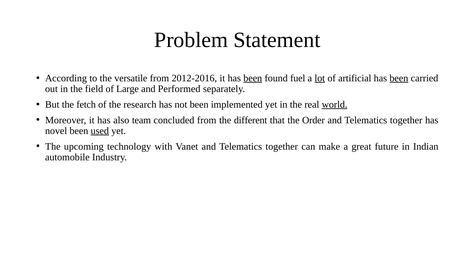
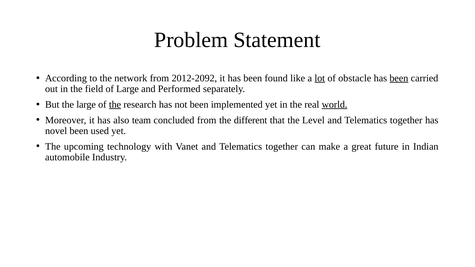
versatile: versatile -> network (131, 78)
2012-2016: 2012-2016 -> 2012-2092 (194, 78)
been underline: present -> none (253, 78)
fuel: fuel -> like (298, 78)
artificial: artificial -> obstacle (355, 78)
the fetch: fetch -> large (86, 105)
the underline: none -> present (115, 105)
Order: Order -> Level (313, 120)
used underline: present -> none (100, 131)
